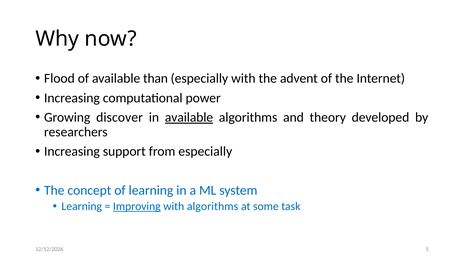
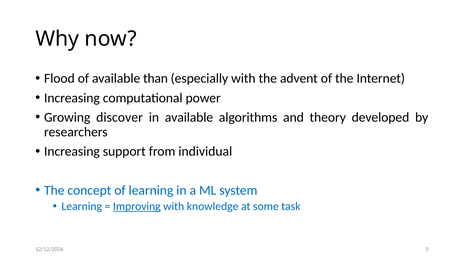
available underline: present -> none (189, 117)
from especially: especially -> individual (205, 151)
with algorithms: algorithms -> knowledge (213, 206)
